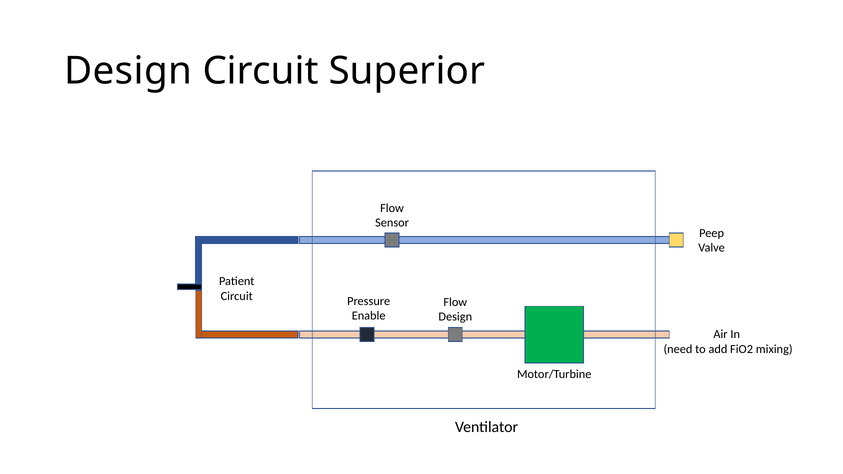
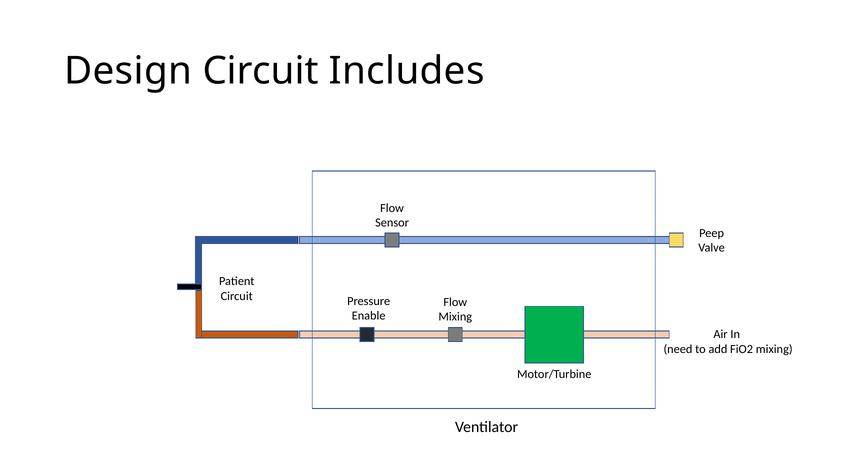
Superior: Superior -> Includes (407, 71)
Design: Design -> Mixing (455, 317)
